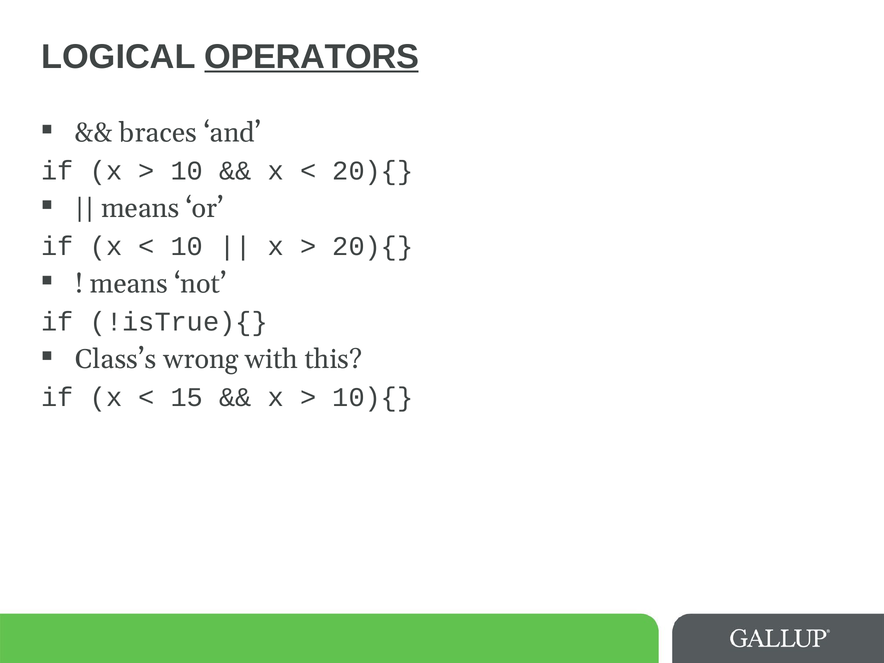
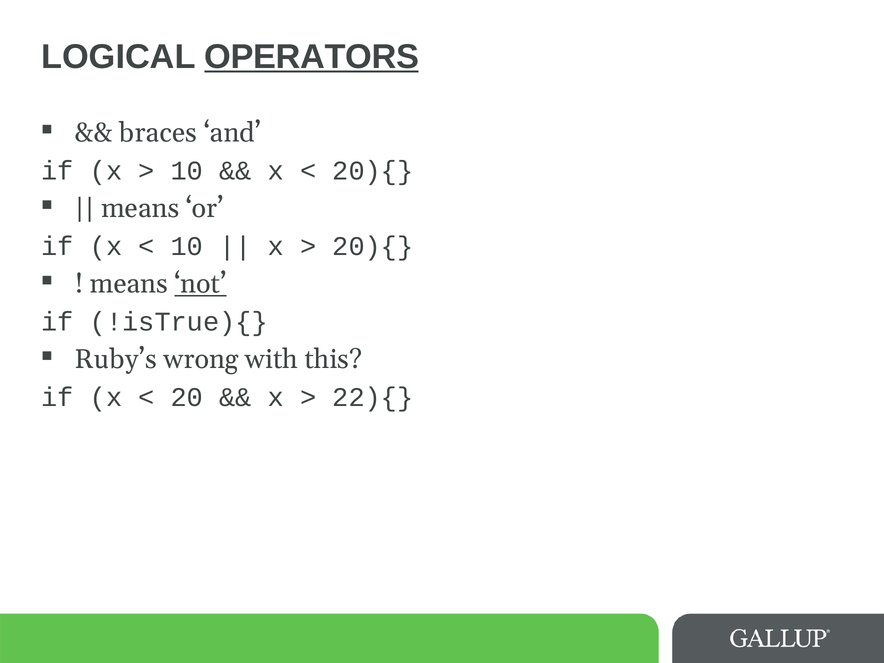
not underline: none -> present (200, 284)
Class’s: Class’s -> Ruby’s (116, 360)
15: 15 -> 20 (187, 397)
10){: 10){ -> 22){ (373, 397)
